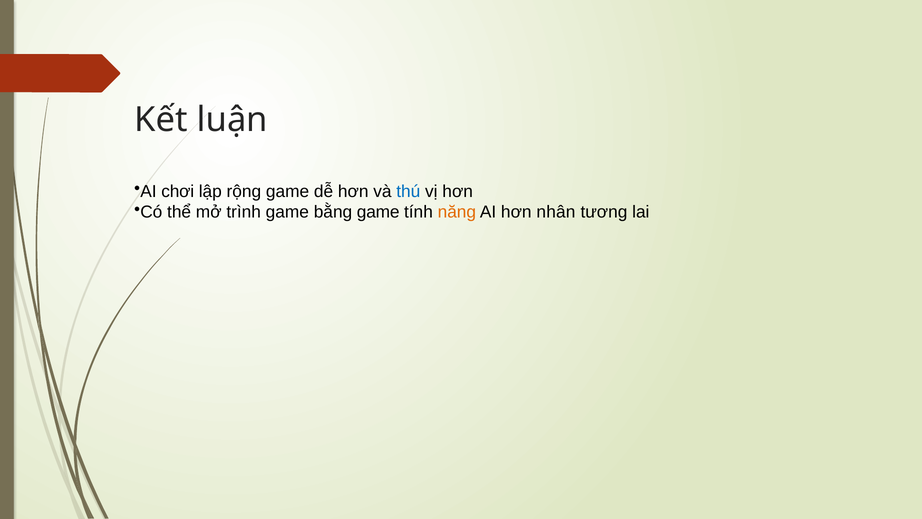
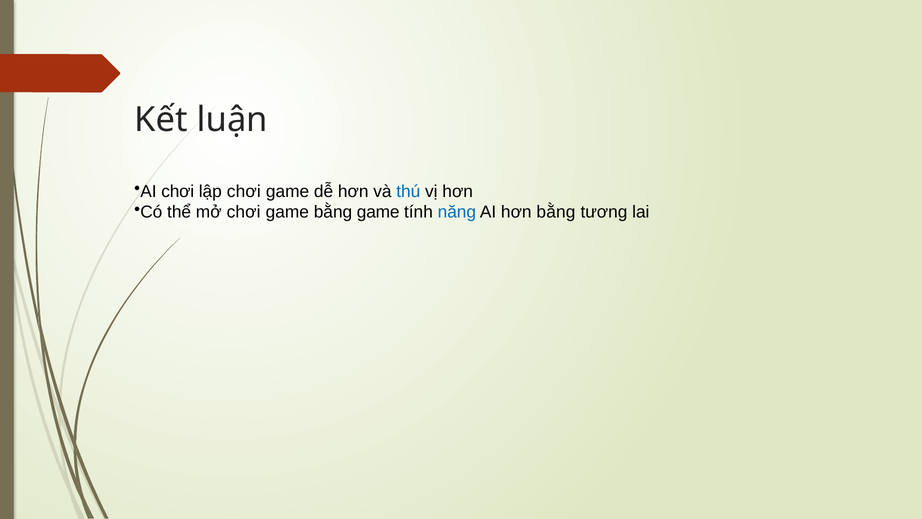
lập rộng: rộng -> chơi (244, 191)
mở trình: trình -> chơi (244, 212)
năng colour: orange -> blue (457, 212)
hơn nhân: nhân -> bằng (556, 212)
